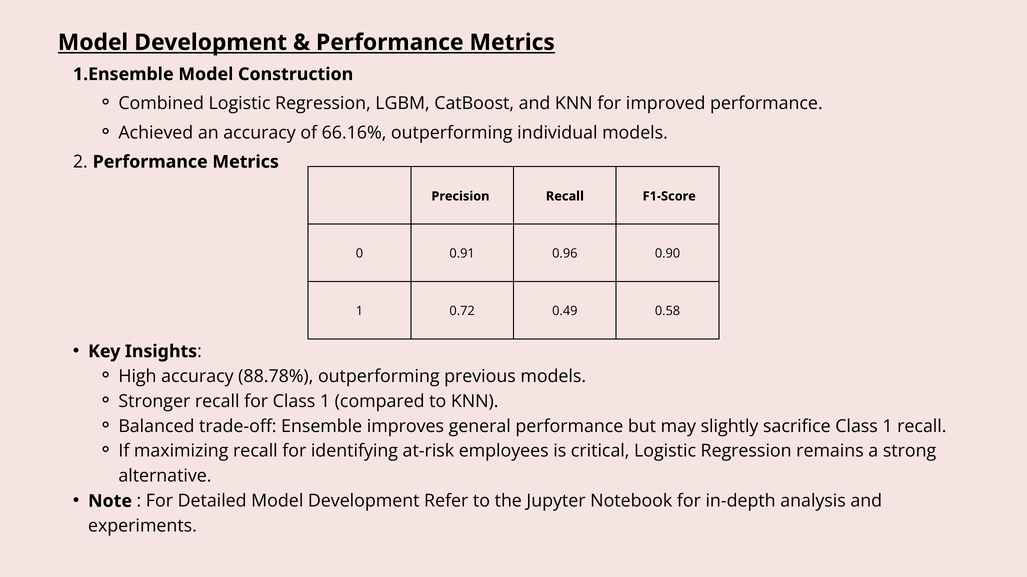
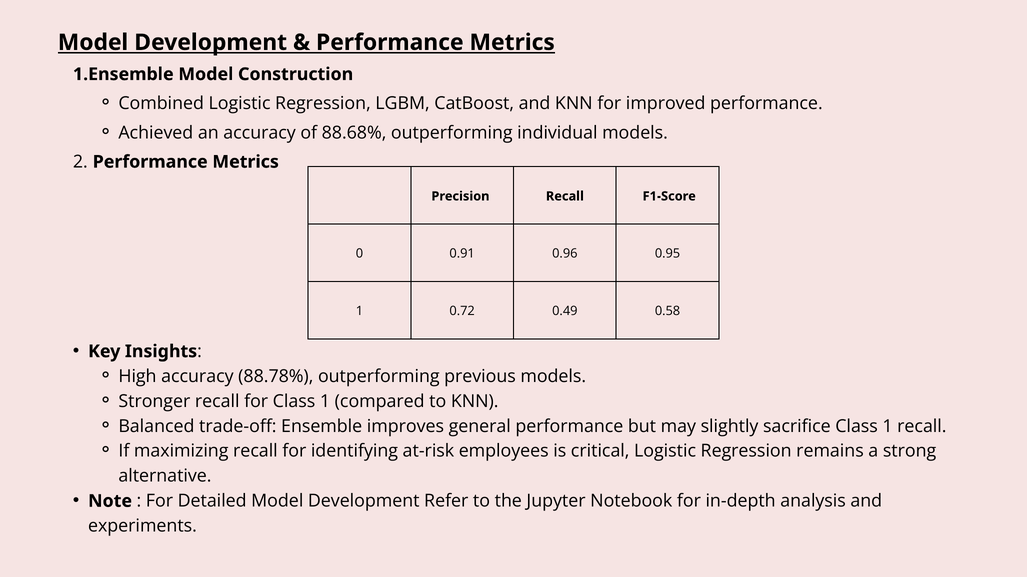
66.16%: 66.16% -> 88.68% (354, 133)
0.90: 0.90 -> 0.95 (668, 254)
